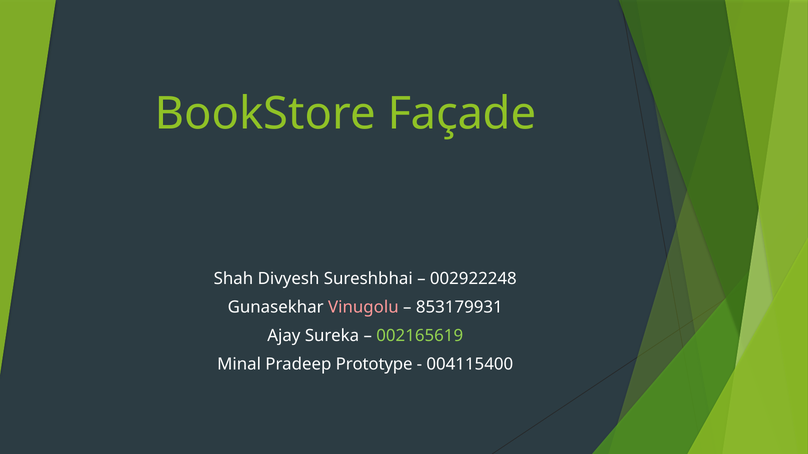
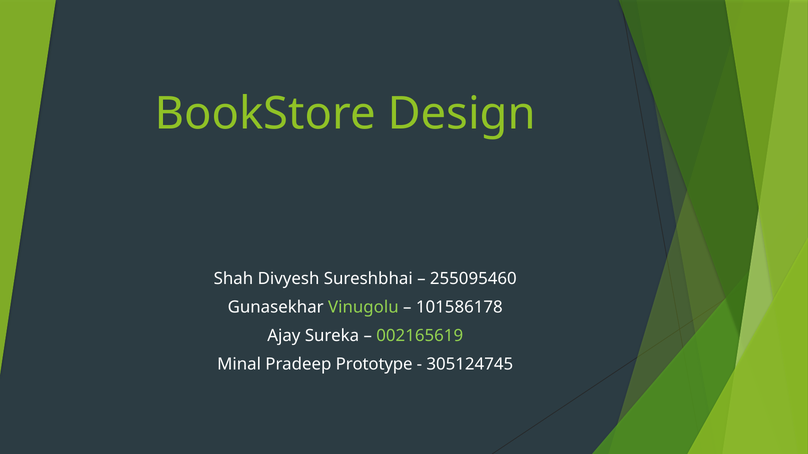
Façade: Façade -> Design (462, 114)
002922248: 002922248 -> 255095460 (473, 279)
Vinugolu colour: pink -> light green (363, 307)
853179931: 853179931 -> 101586178 (459, 307)
004115400: 004115400 -> 305124745 (470, 365)
